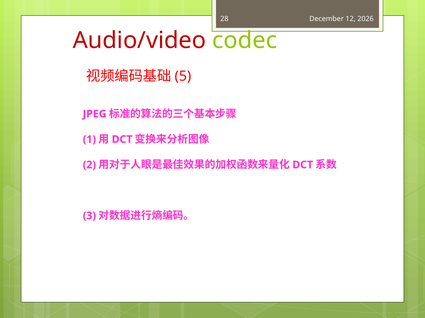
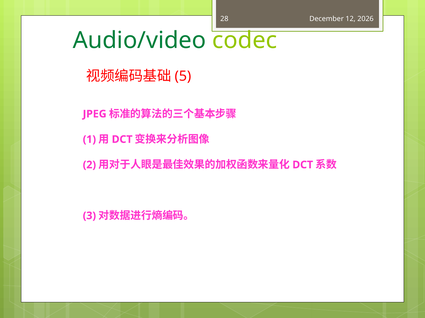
Audio/video colour: red -> green (140, 41)
